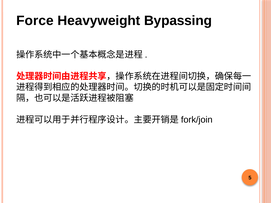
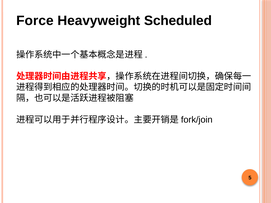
Bypassing: Bypassing -> Scheduled (178, 21)
